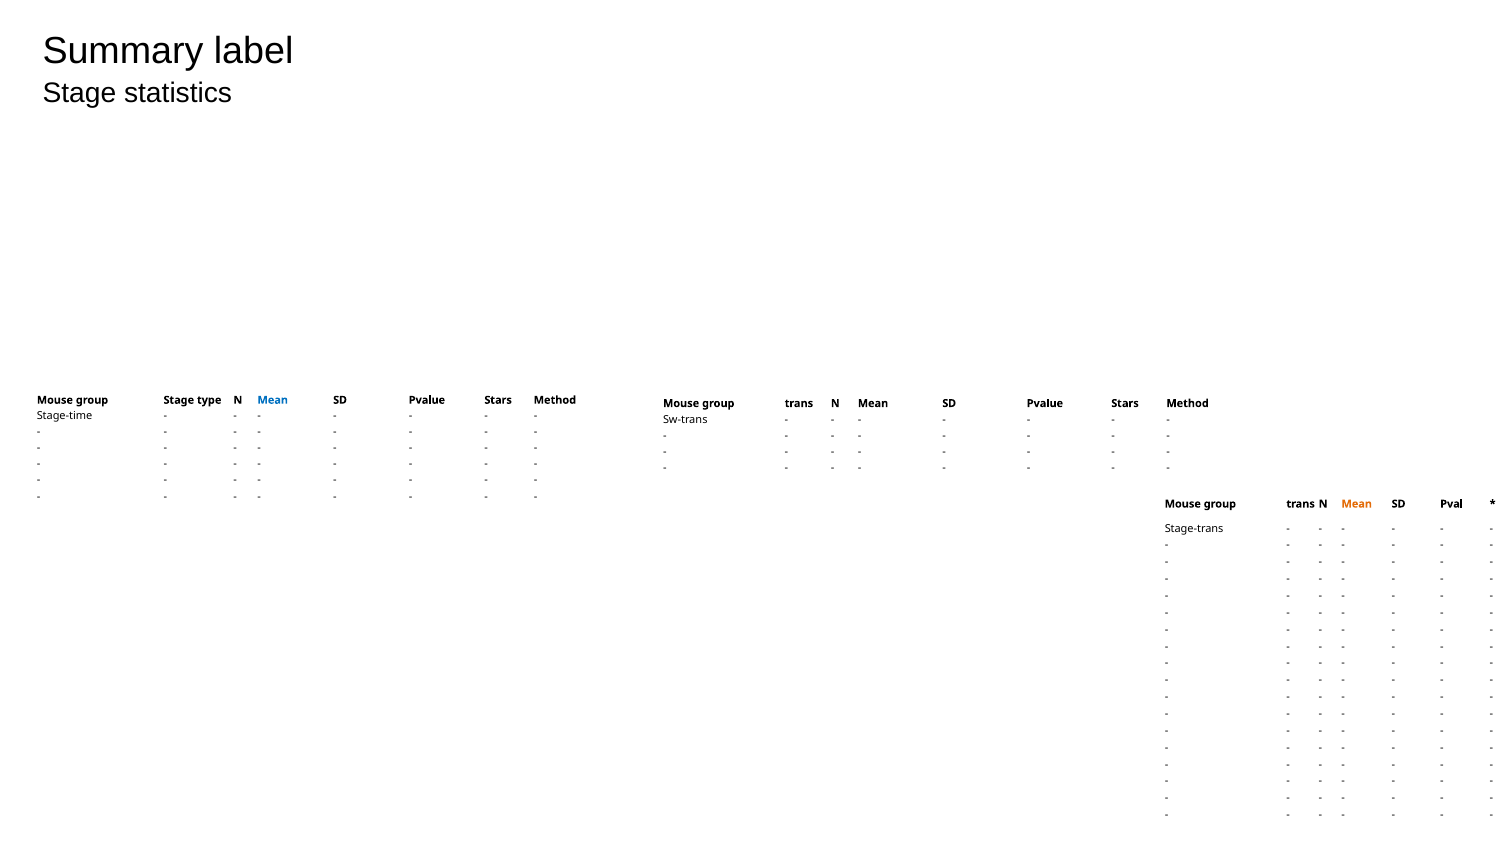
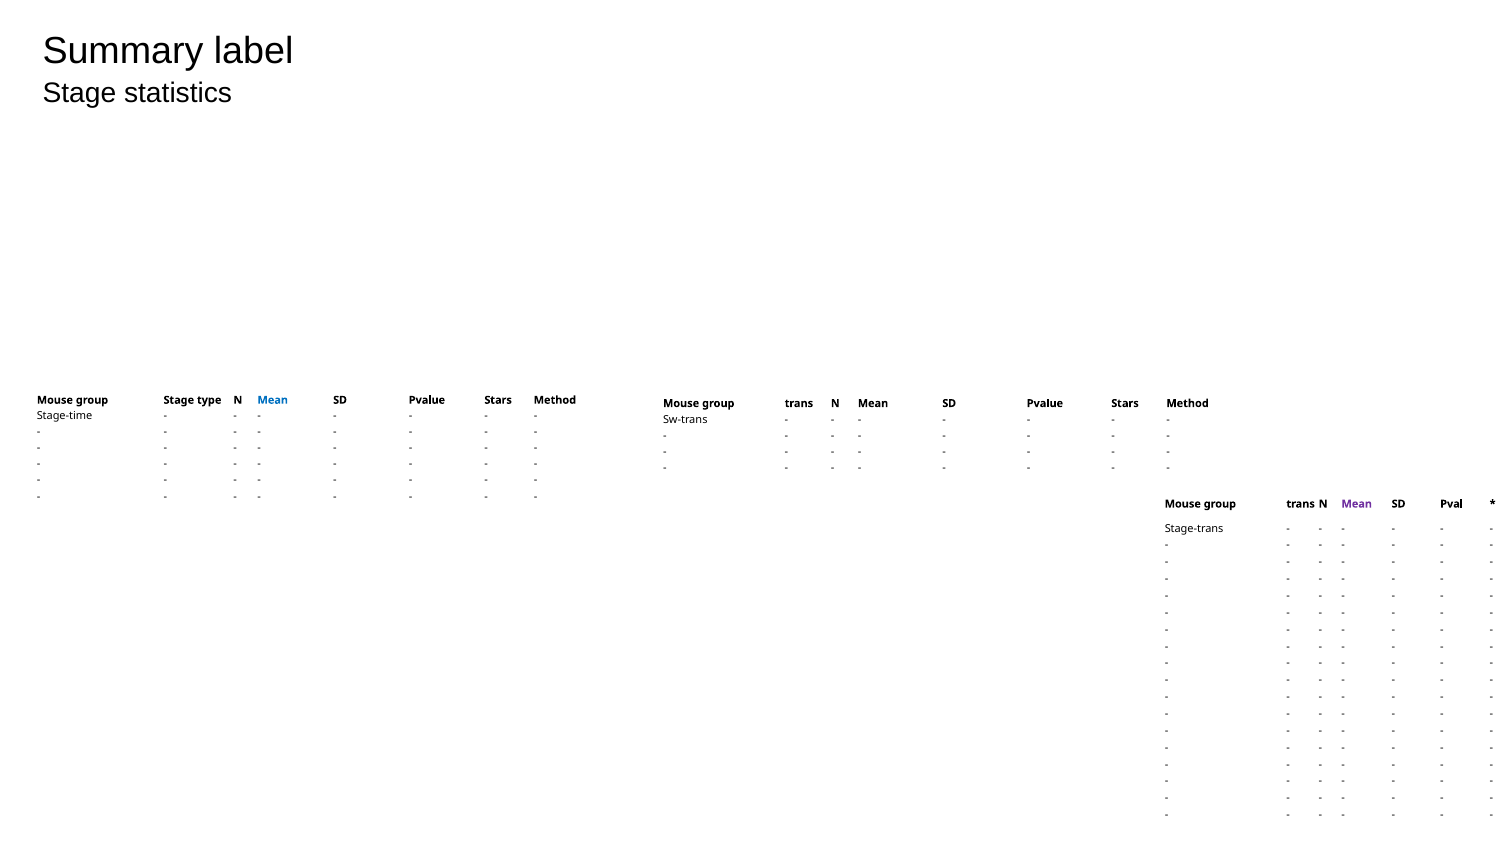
Mean colour: orange -> purple (1357, 504)
